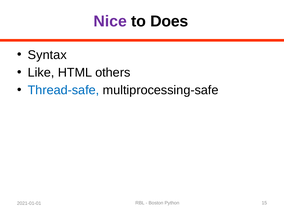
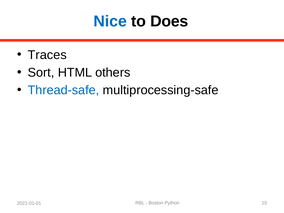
Nice colour: purple -> blue (110, 21)
Syntax: Syntax -> Traces (47, 55)
Like: Like -> Sort (41, 73)
